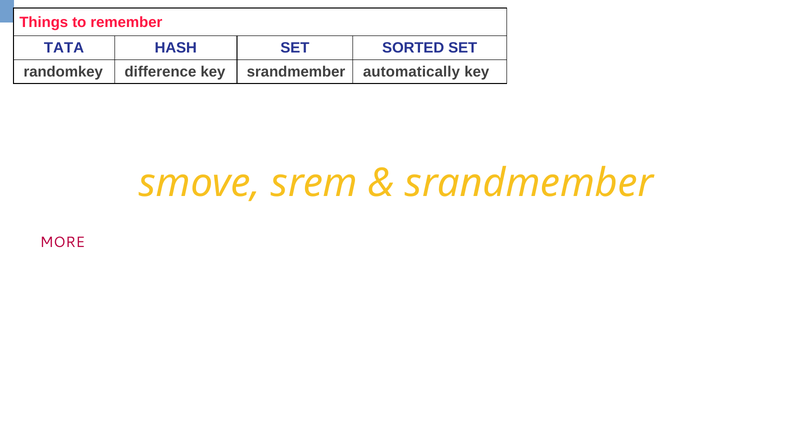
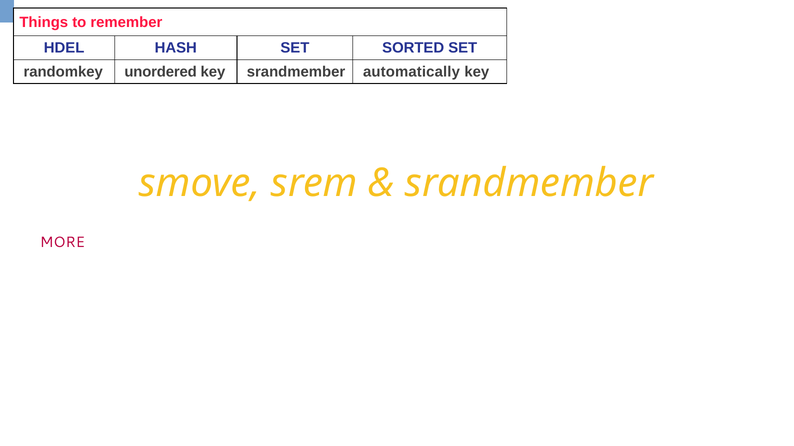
TATA: TATA -> HDEL (64, 48)
difference: difference -> unordered (161, 72)
